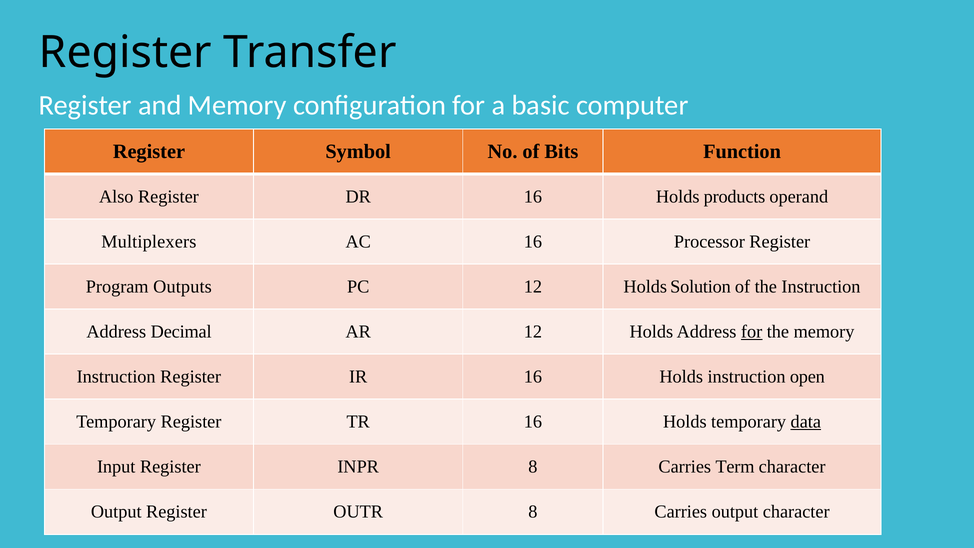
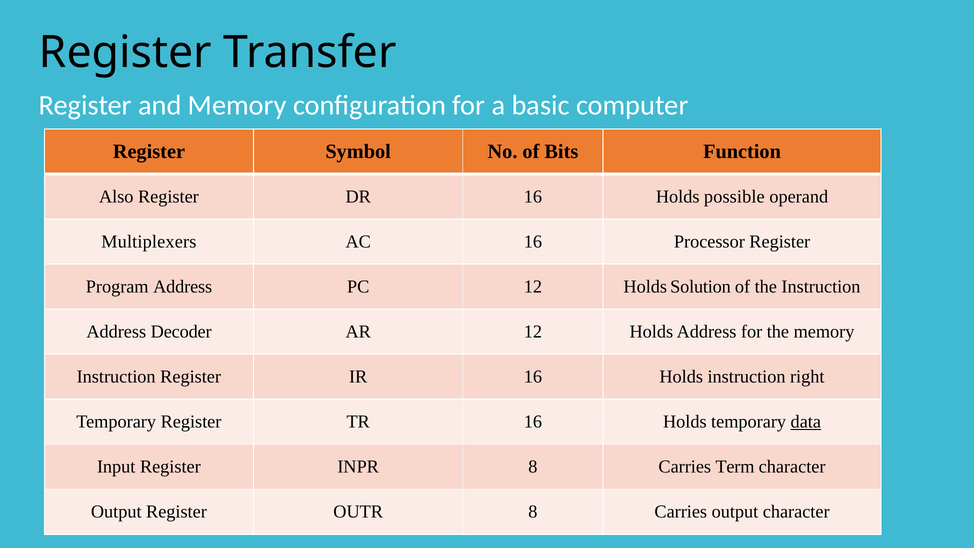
products: products -> possible (734, 197)
Program Outputs: Outputs -> Address (183, 287)
Decimal: Decimal -> Decoder (181, 332)
for underline: present -> none (752, 332)
open: open -> right (807, 377)
